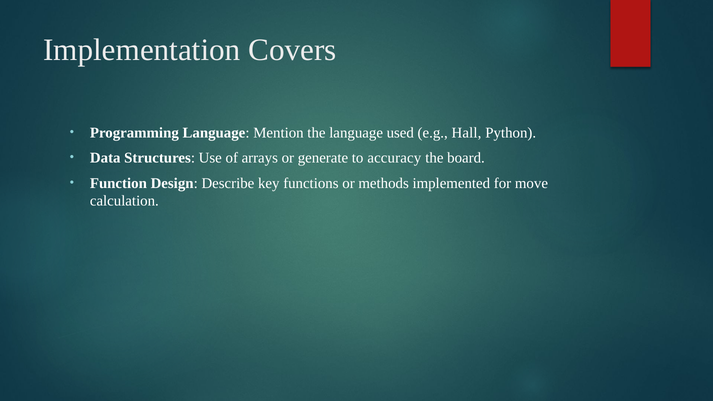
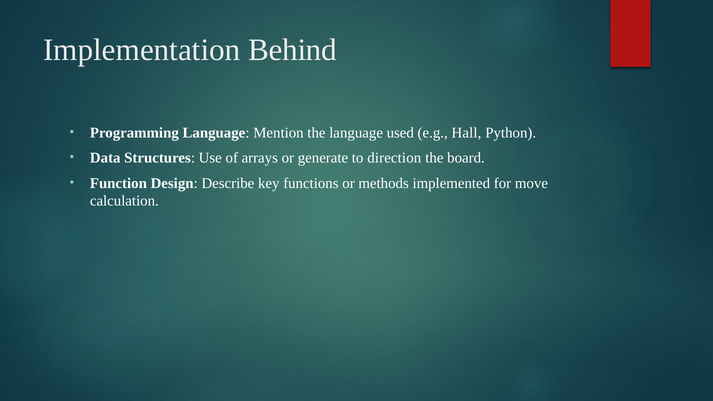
Covers: Covers -> Behind (293, 50)
accuracy: accuracy -> direction (394, 158)
